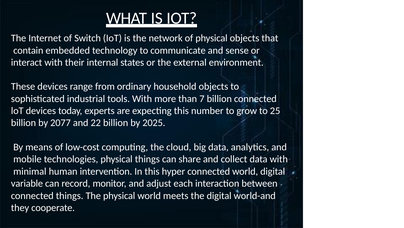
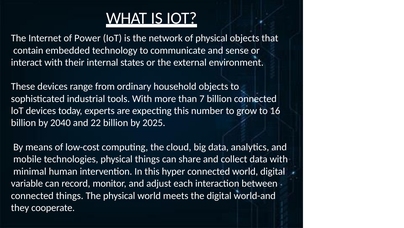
Switch: Switch -> Power (87, 38)
25: 25 -> 16 (275, 110)
2077: 2077 -> 2040 (60, 123)
